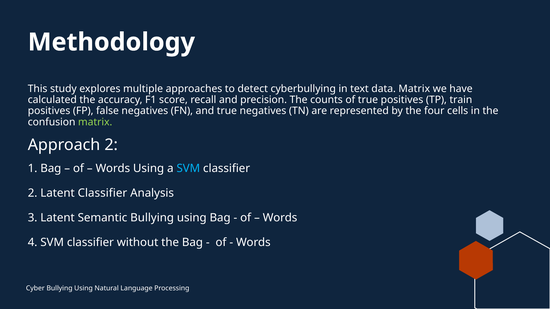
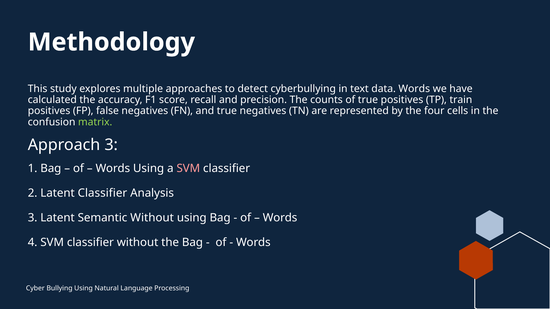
data Matrix: Matrix -> Words (414, 89)
Approach 2: 2 -> 3 (111, 145)
SVM colour: light blue -> pink (188, 169)
Semantic Bullying: Bullying -> Without (152, 218)
